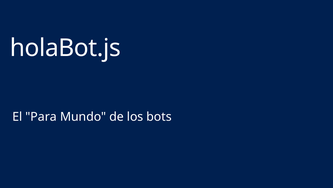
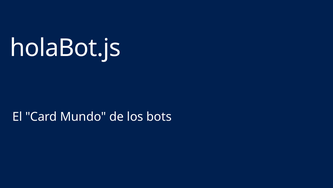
Para: Para -> Card (41, 116)
